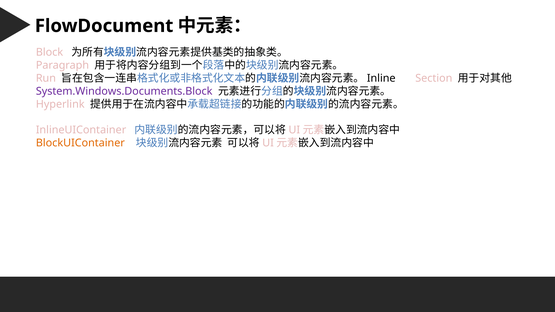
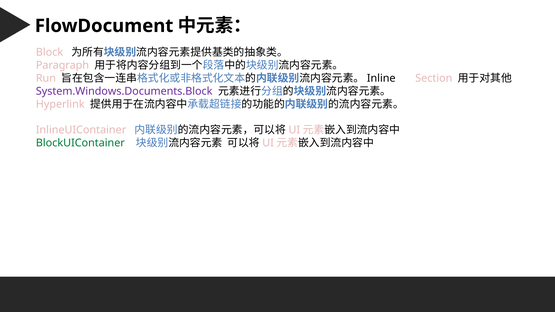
BlockUIContainer colour: orange -> green (80, 143)
